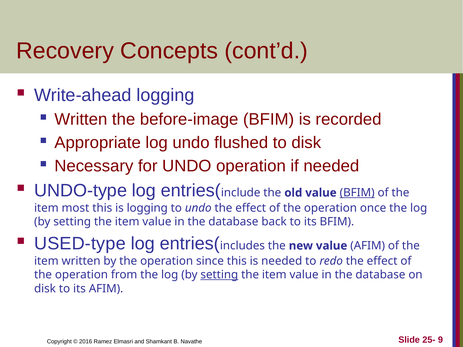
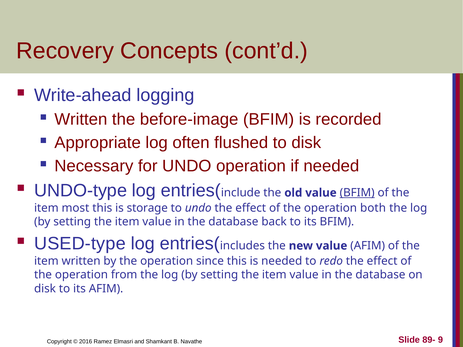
log undo: undo -> often (191, 143)
is logging: logging -> storage (147, 208)
once: once -> both (373, 208)
setting underline: present -> none (219, 275)
25-: 25- -> 89- (429, 340)
